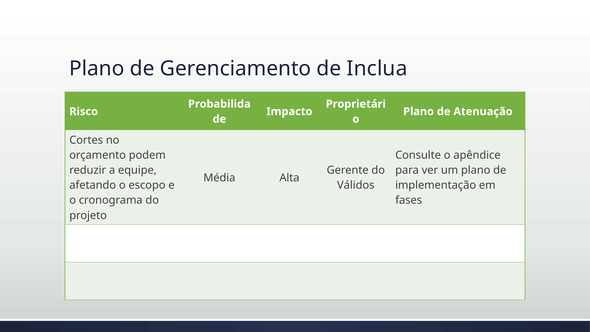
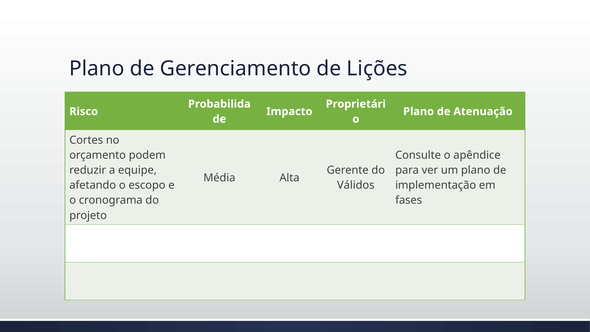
Inclua: Inclua -> Lições (377, 69)
